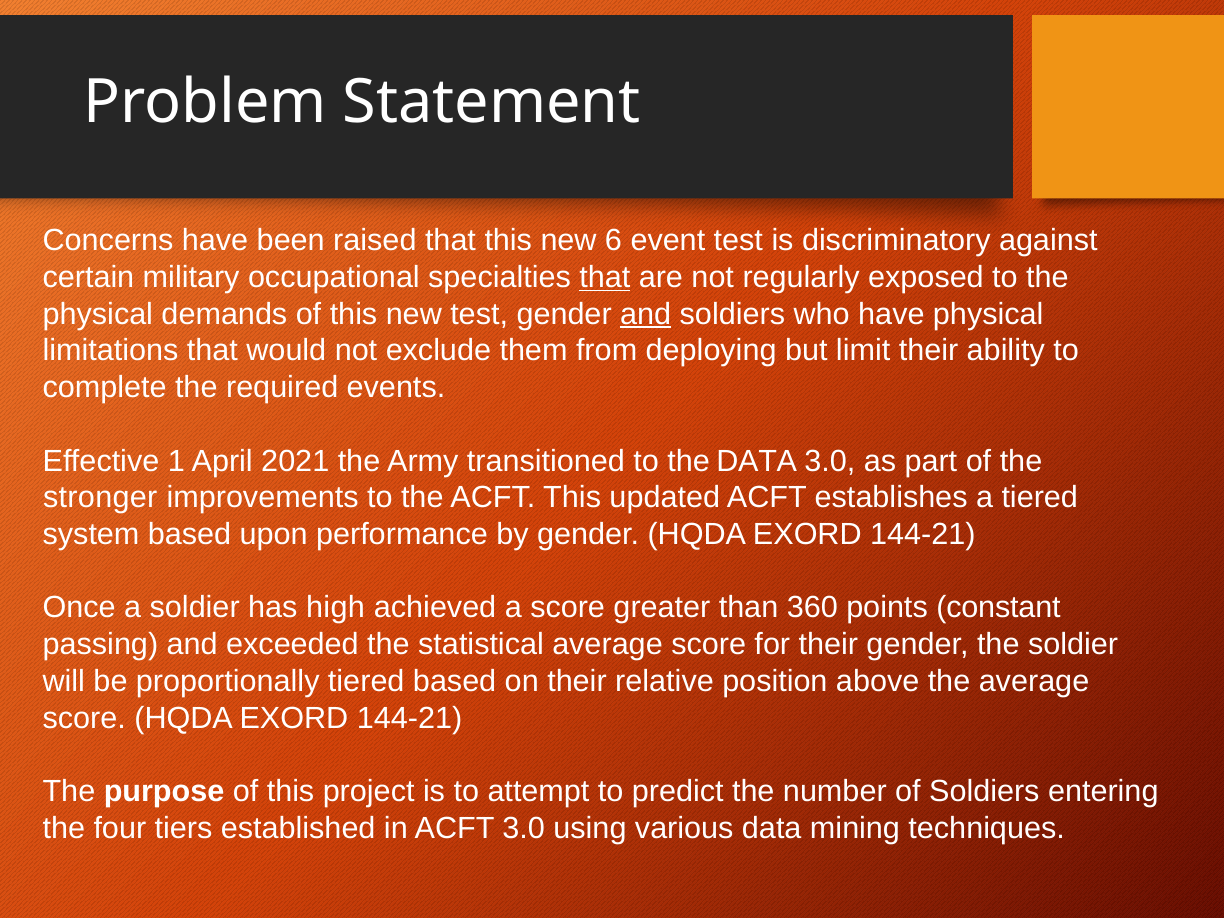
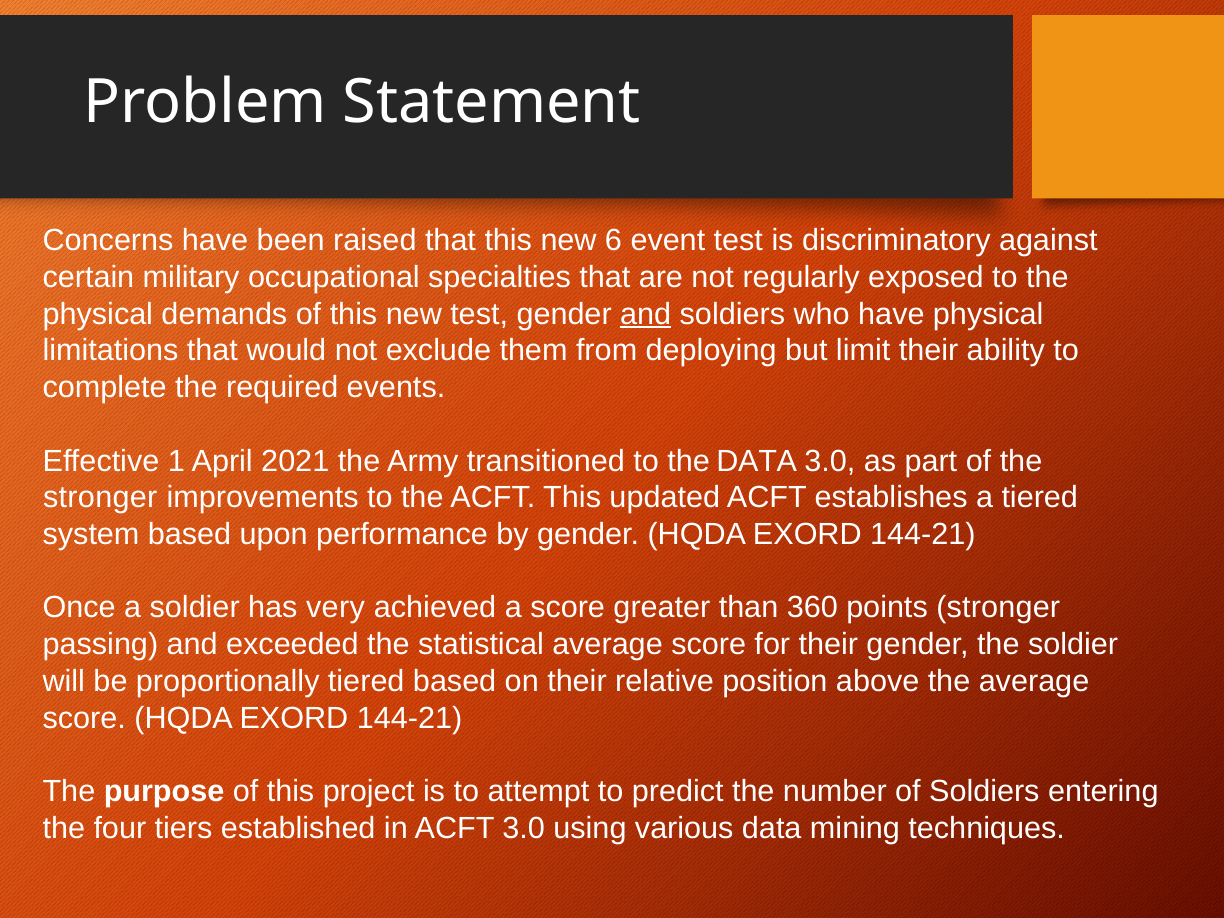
that underline: present -> none (605, 277)
high: high -> very (335, 608)
points constant: constant -> stronger (998, 608)
